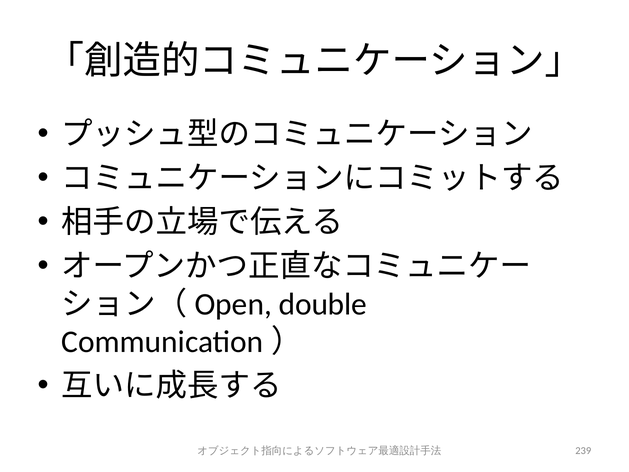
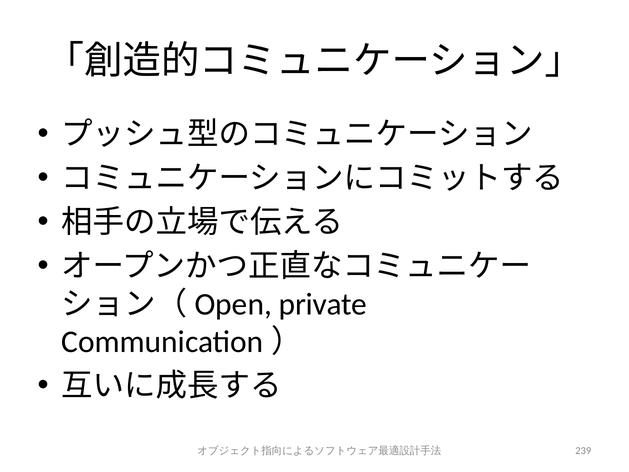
double: double -> private (323, 304)
